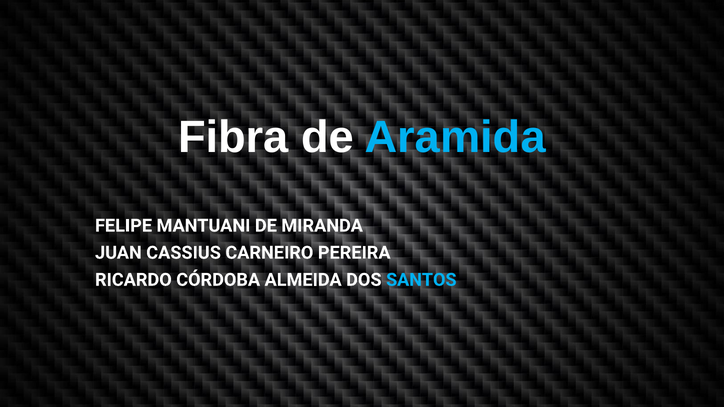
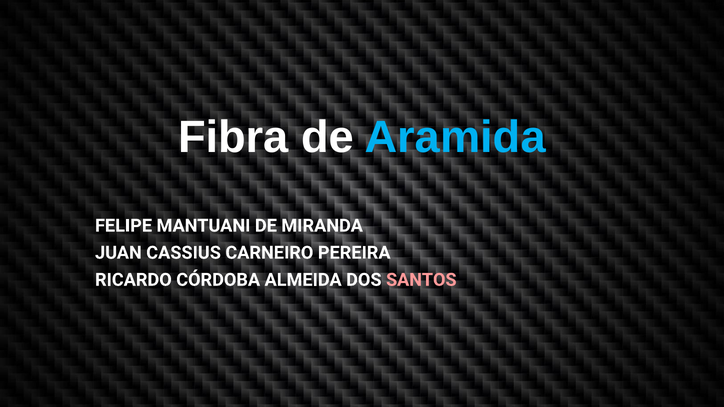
SANTOS colour: light blue -> pink (421, 280)
